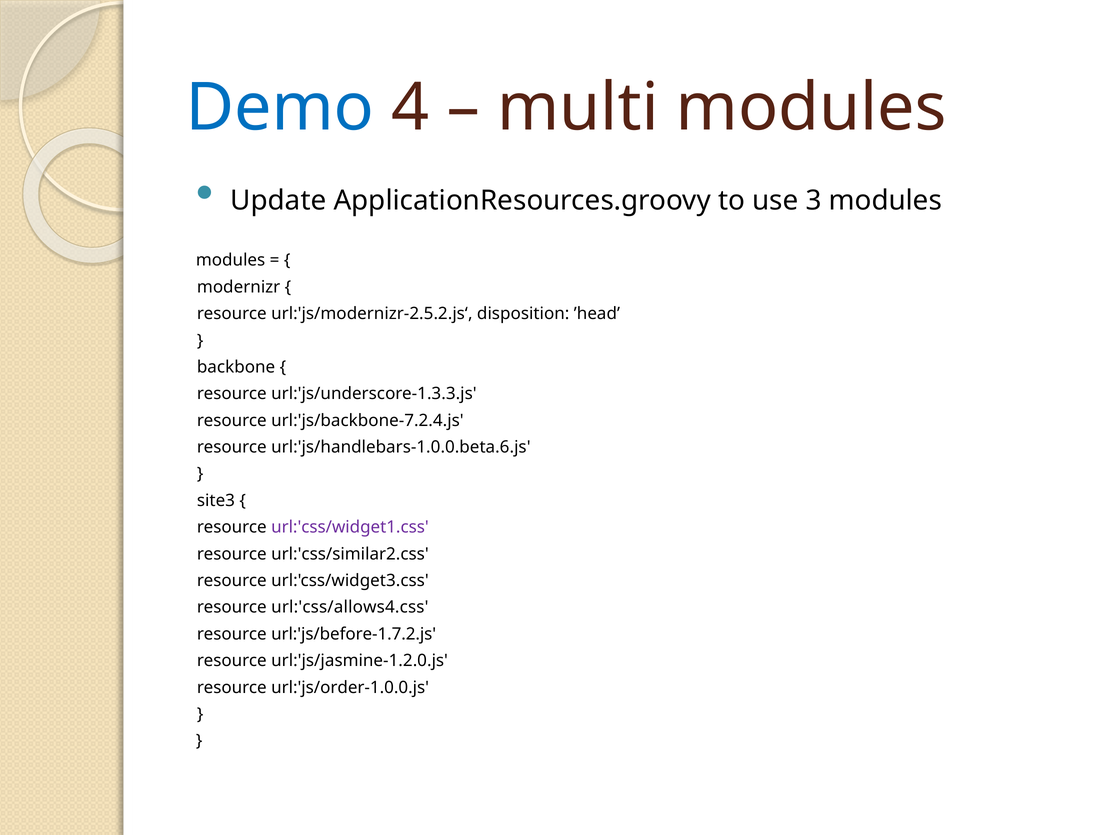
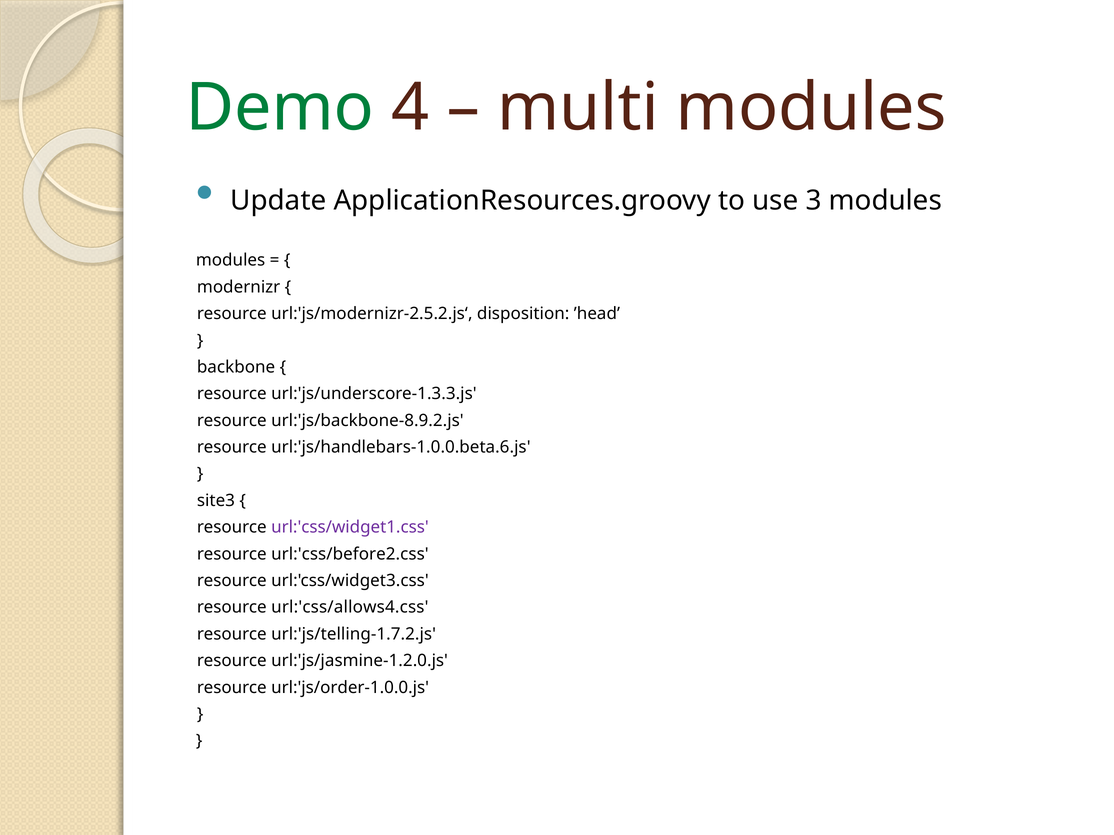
Demo colour: blue -> green (280, 108)
url:'js/backbone-7.2.4.js: url:'js/backbone-7.2.4.js -> url:'js/backbone-8.9.2.js (367, 421)
url:'css/similar2.css: url:'css/similar2.css -> url:'css/before2.css (350, 554)
url:'js/before-1.7.2.js: url:'js/before-1.7.2.js -> url:'js/telling-1.7.2.js (354, 634)
